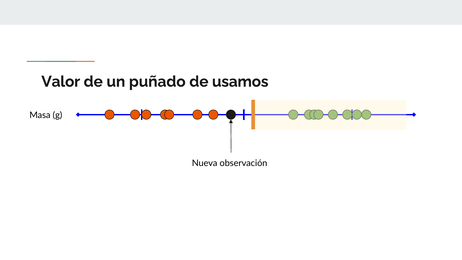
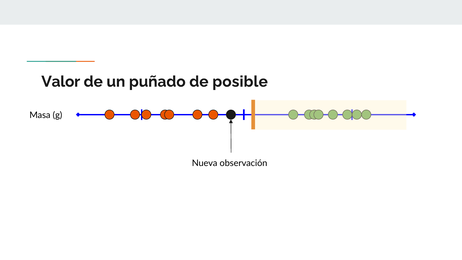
usamos: usamos -> posible (240, 82)
